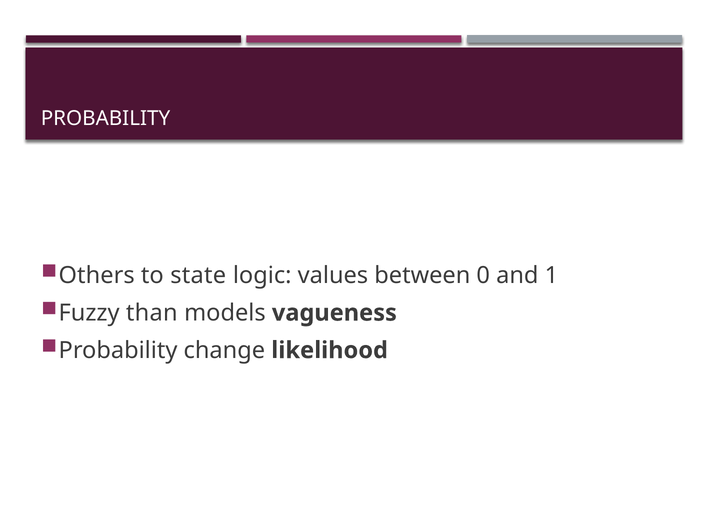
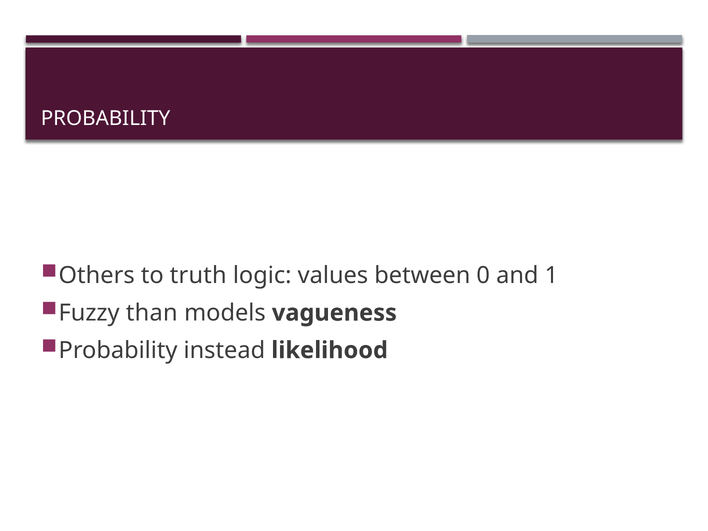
state: state -> truth (198, 275)
change: change -> instead (224, 350)
